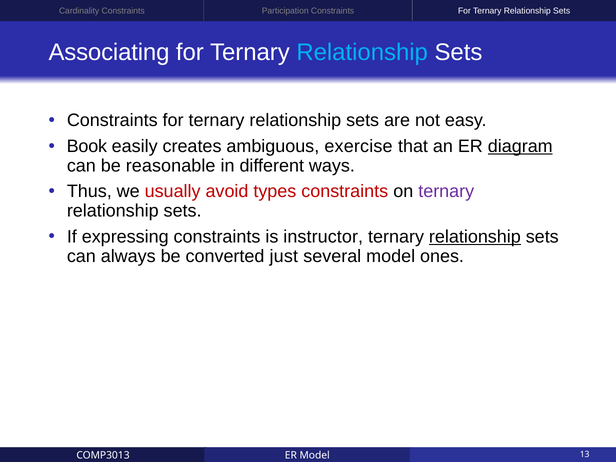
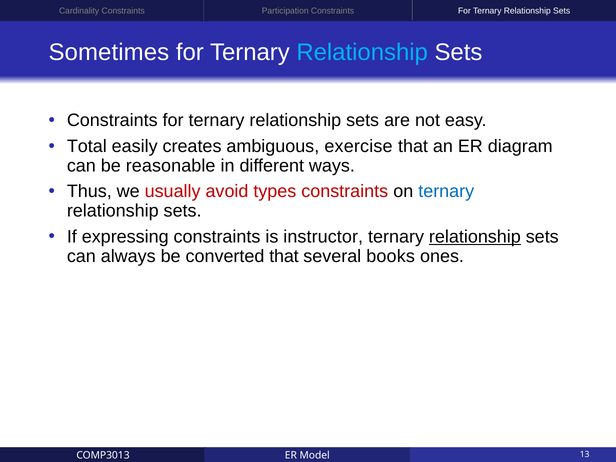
Associating: Associating -> Sometimes (109, 52)
Book: Book -> Total (87, 146)
diagram underline: present -> none (520, 146)
ternary colour: purple -> blue (446, 192)
converted just: just -> that (284, 256)
several model: model -> books (391, 256)
